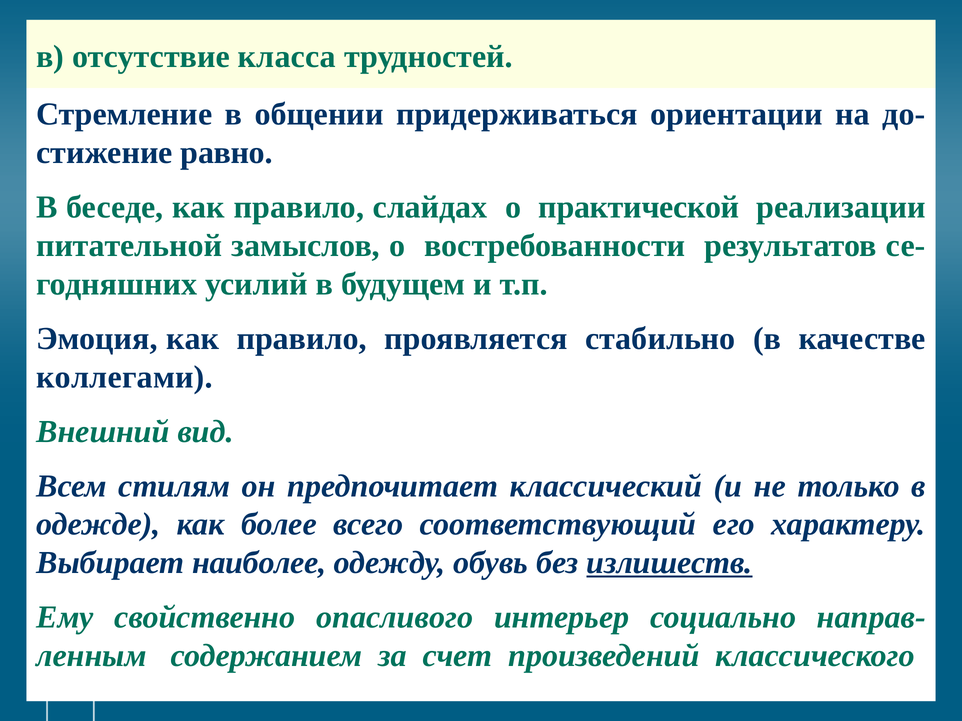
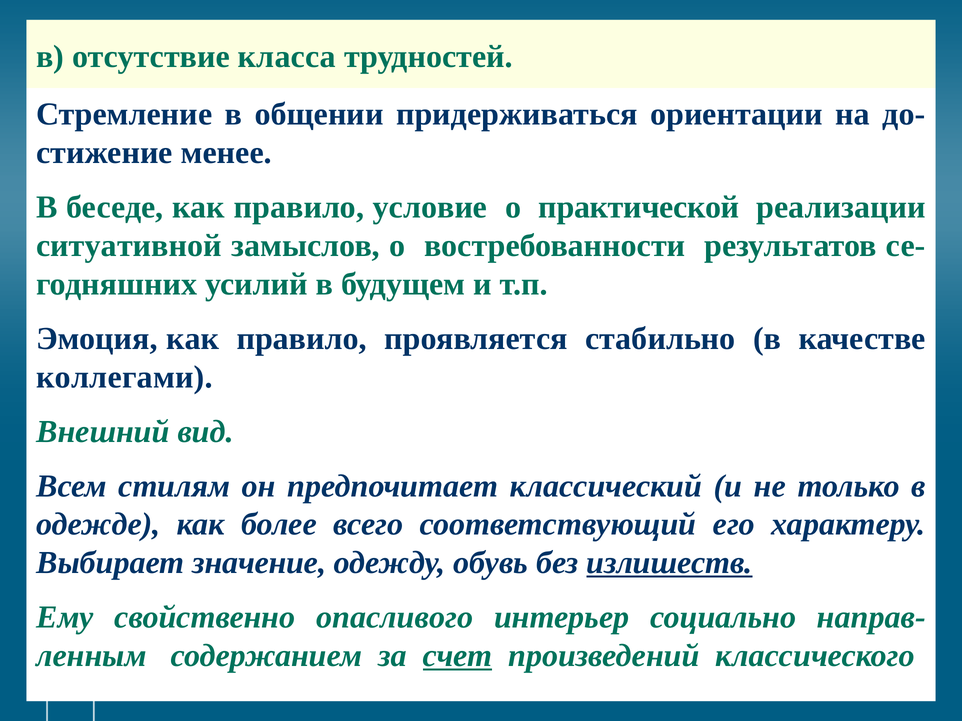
равно: равно -> менее (226, 153)
слайдах: слайдах -> условие (430, 207)
питательной: питательной -> ситуативной (129, 246)
наиболее: наиболее -> значение (259, 563)
счет underline: none -> present (458, 656)
